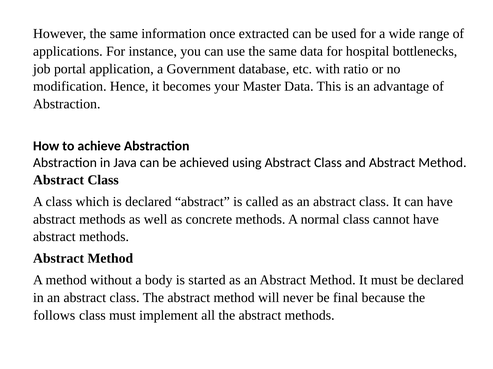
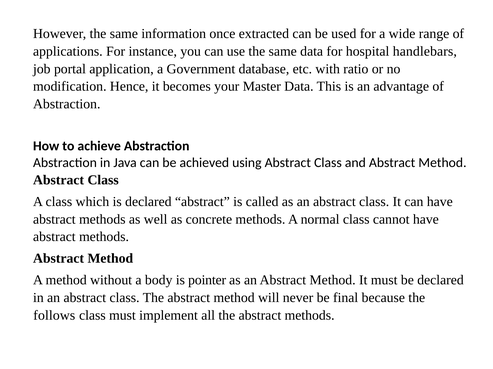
bottlenecks: bottlenecks -> handlebars (425, 51)
started: started -> pointer (207, 281)
